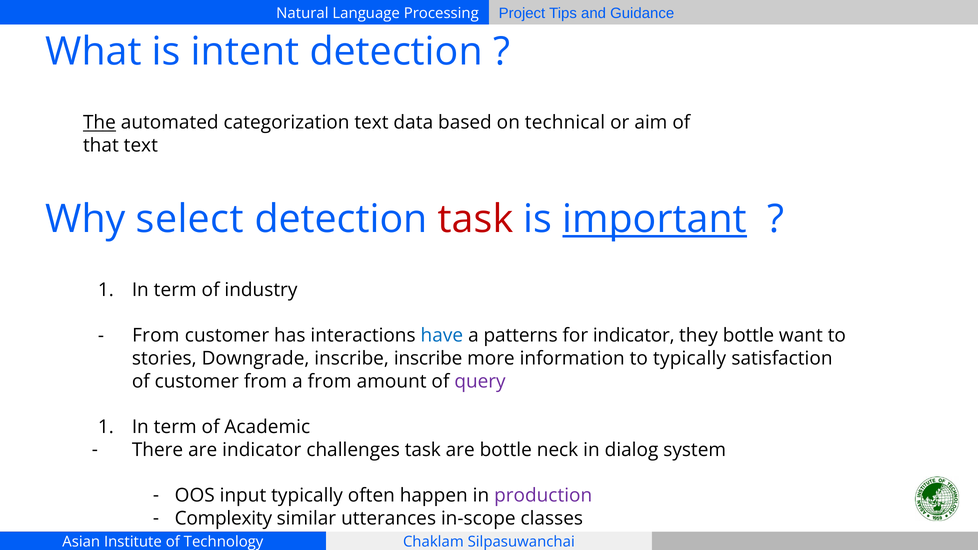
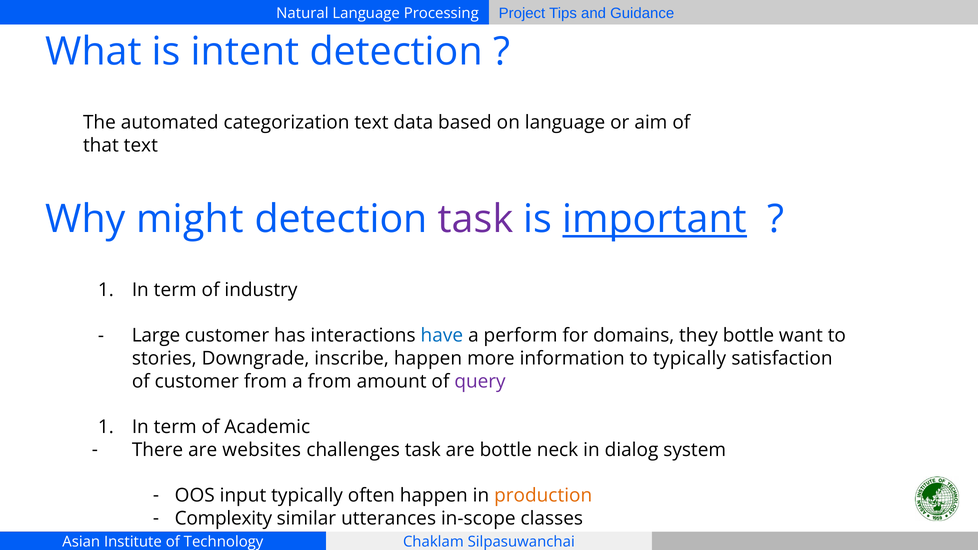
The underline: present -> none (99, 123)
on technical: technical -> language (565, 123)
select: select -> might (190, 219)
task colour: red -> purple (476, 219)
From: From -> Large (156, 336)
patterns: patterns -> perform (521, 336)
for indicator: indicator -> domains (634, 336)
inscribe inscribe: inscribe -> happen (428, 359)
are indicator: indicator -> websites (262, 450)
production colour: purple -> orange (543, 496)
